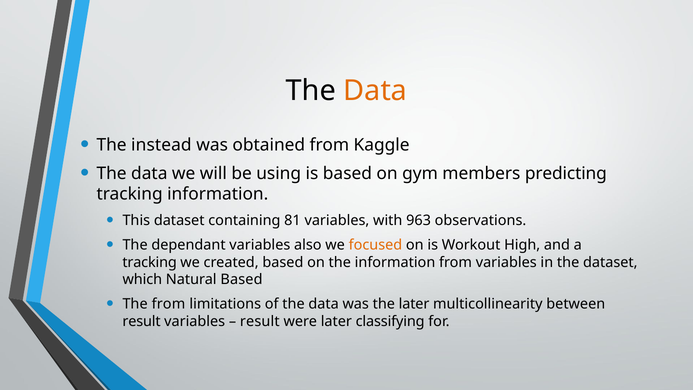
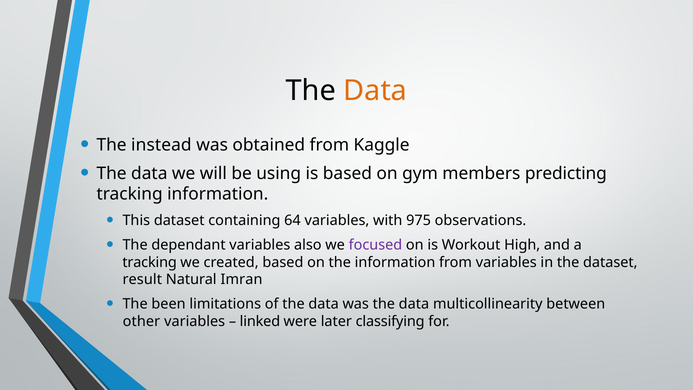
81: 81 -> 64 (292, 220)
963: 963 -> 975 (419, 220)
focused colour: orange -> purple (375, 245)
which: which -> result (142, 279)
Natural Based: Based -> Imran (242, 279)
The from: from -> been (169, 304)
was the later: later -> data (414, 304)
result: result -> other (141, 321)
result: result -> linked (260, 321)
